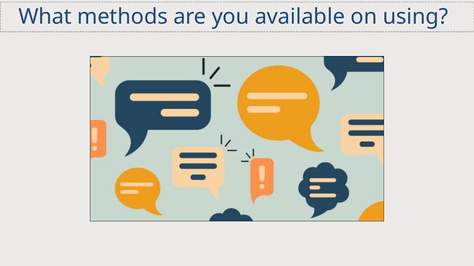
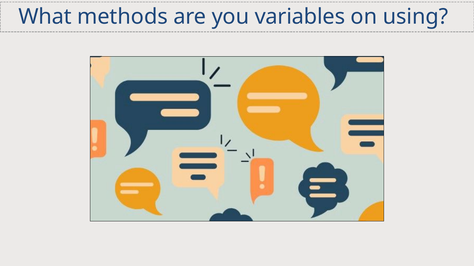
available: available -> variables (300, 17)
